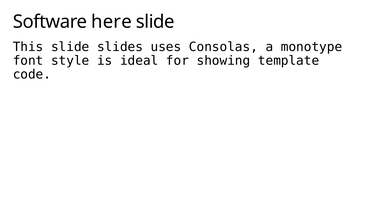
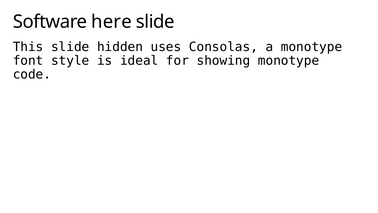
slides: slides -> hidden (120, 47)
showing template: template -> monotype (289, 60)
